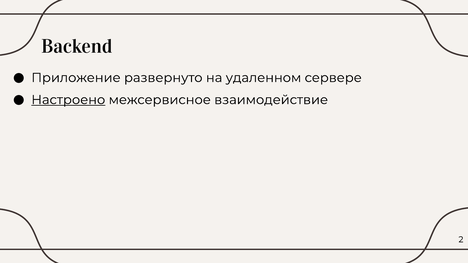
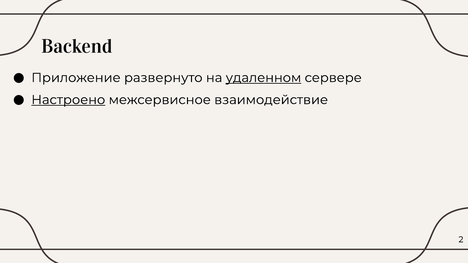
удаленном underline: none -> present (263, 78)
